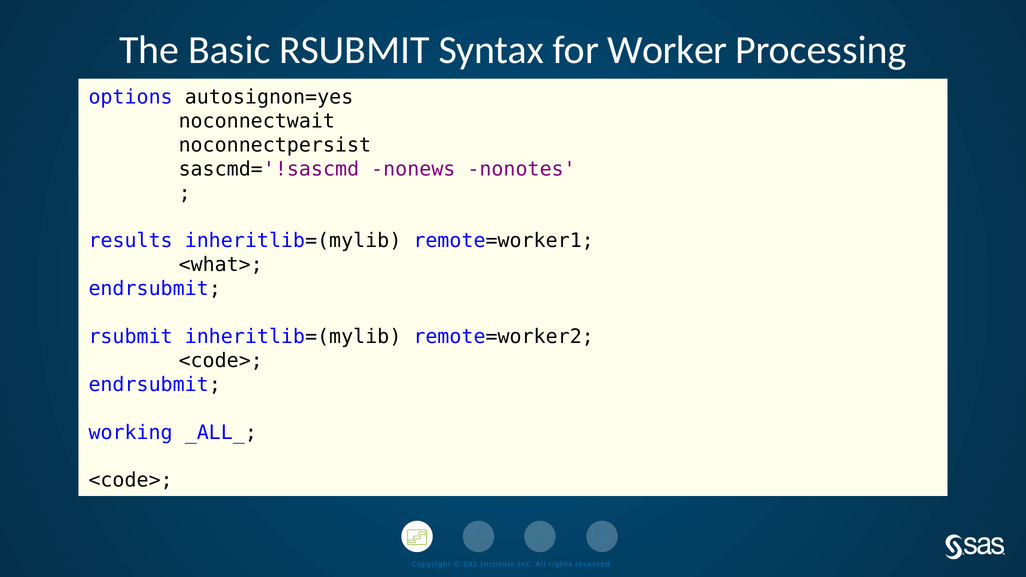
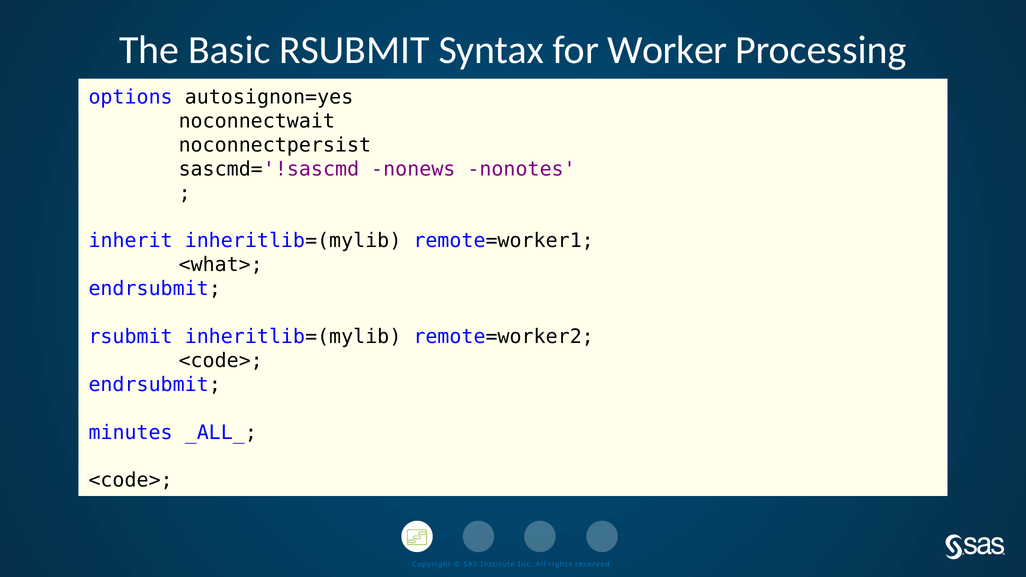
results: results -> inherit (131, 241)
working: working -> minutes (131, 433)
